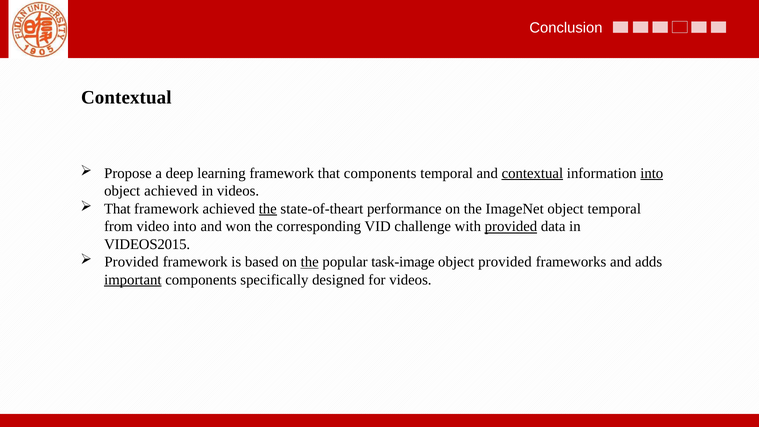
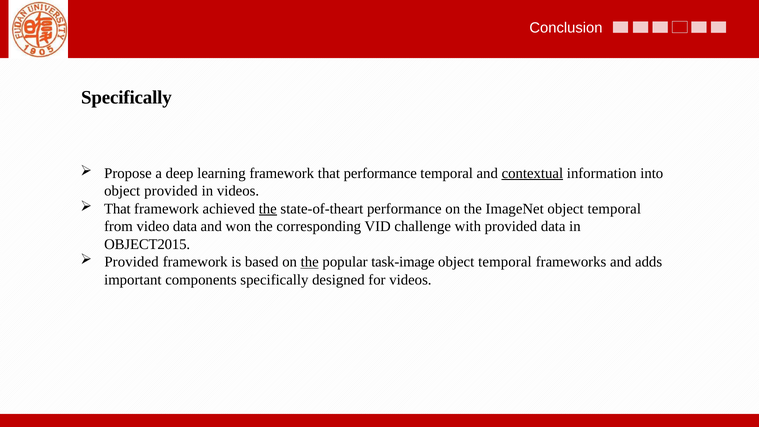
Contextual: Contextual -> Specifically (126, 97)
that components: components -> performance (380, 173)
into underline: present -> none (652, 173)
object achieved: achieved -> provided (171, 191)
video into: into -> data (185, 226)
provided underline: present -> none (511, 226)
VIDEOS2015: VIDEOS2015 -> OBJECT2015 (147, 244)
provided: provided -> temporal (505, 262)
important underline: present -> none (133, 280)
